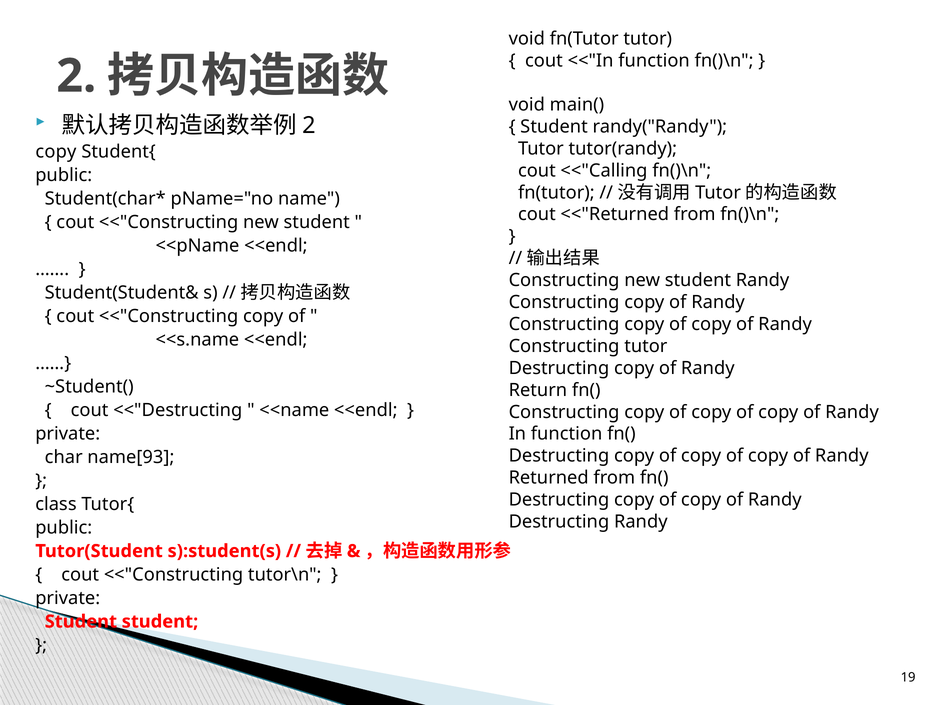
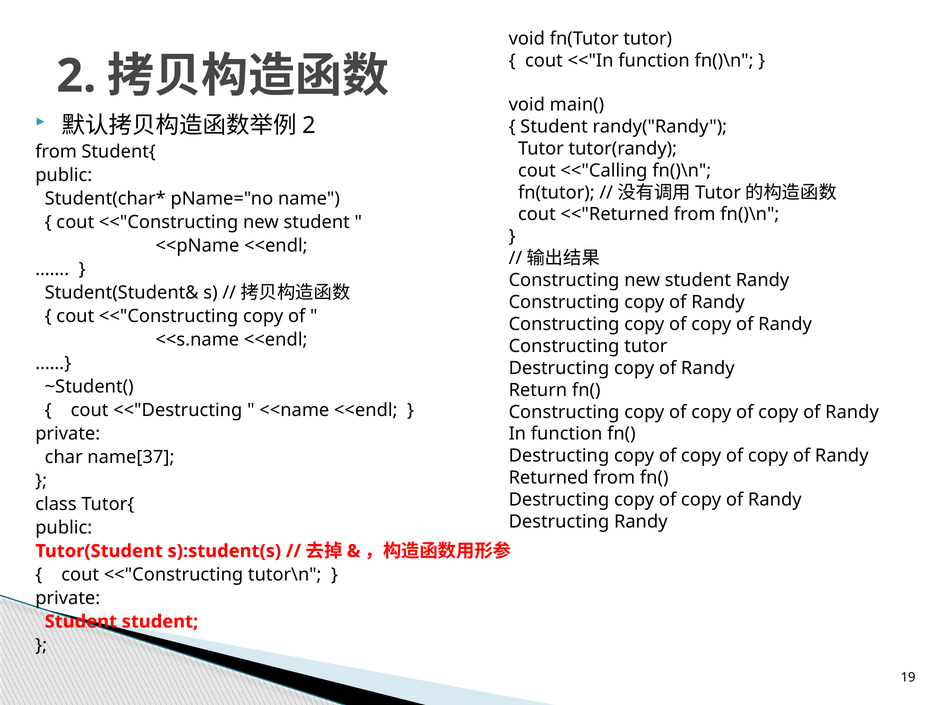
copy: copy -> from (56, 152)
name[93: name[93 -> name[37 (131, 457)
